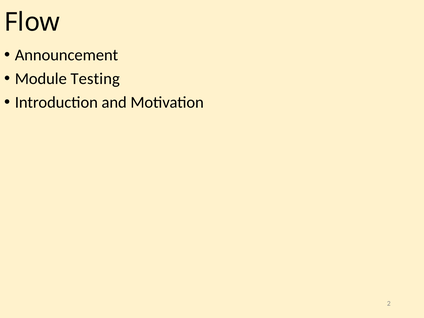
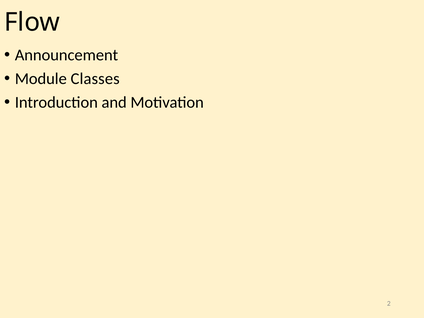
Testing: Testing -> Classes (95, 79)
